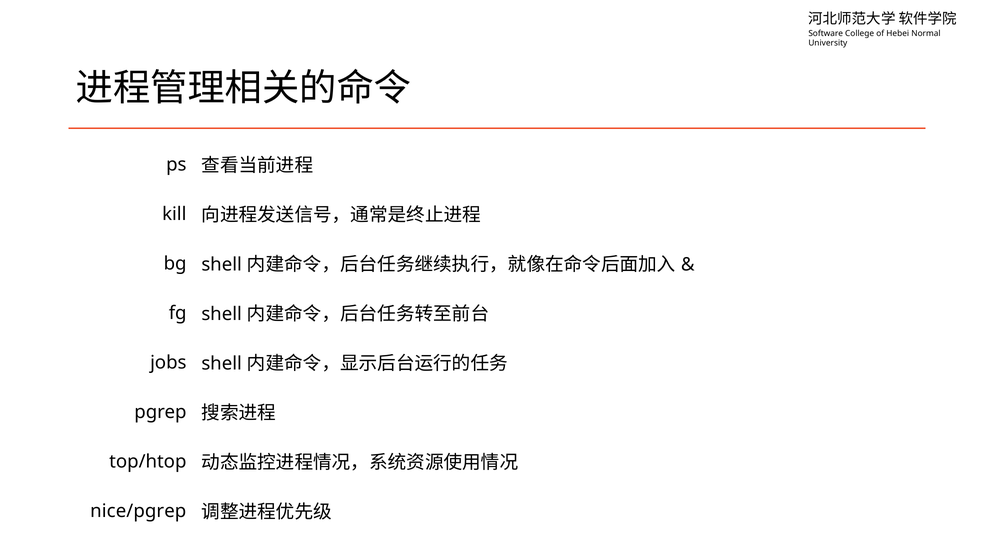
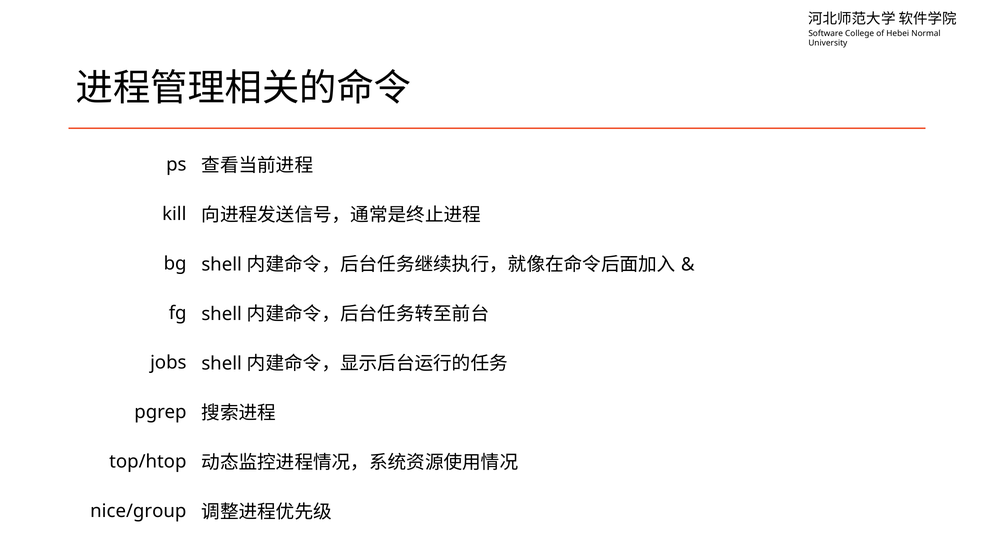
nice/pgrep: nice/pgrep -> nice/group (138, 511)
